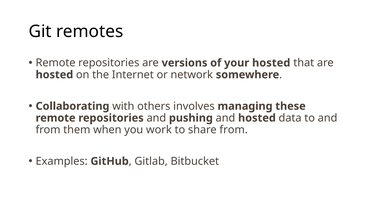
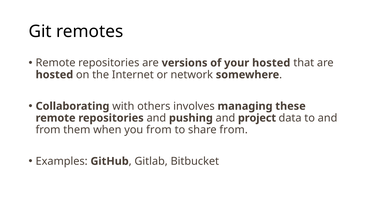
and hosted: hosted -> project (257, 118)
you work: work -> from (159, 130)
